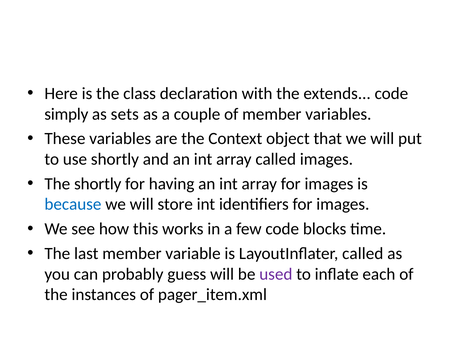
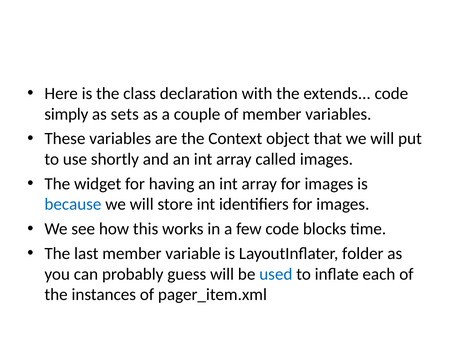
The shortly: shortly -> widget (98, 184)
LayoutInflater called: called -> folder (363, 254)
used colour: purple -> blue (276, 274)
